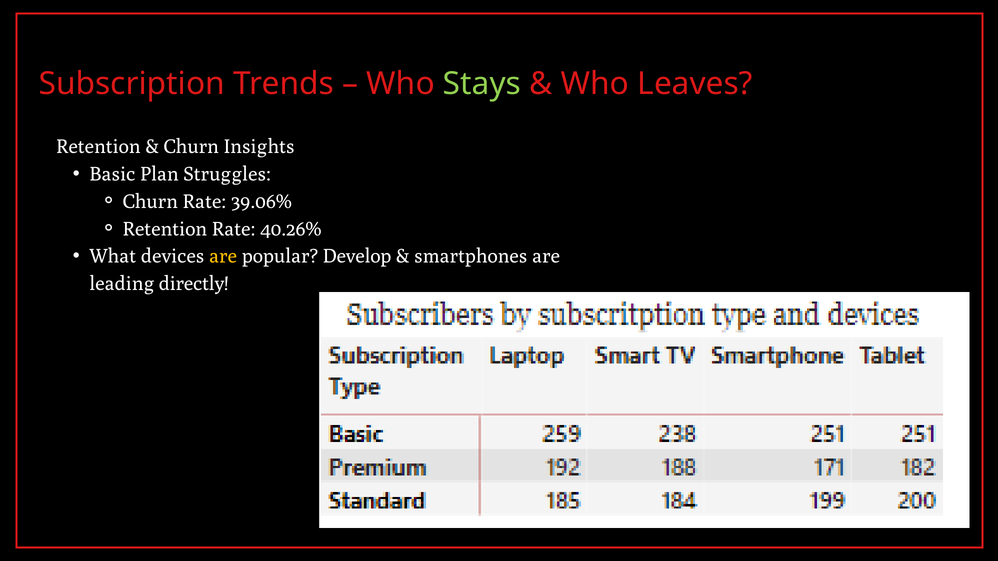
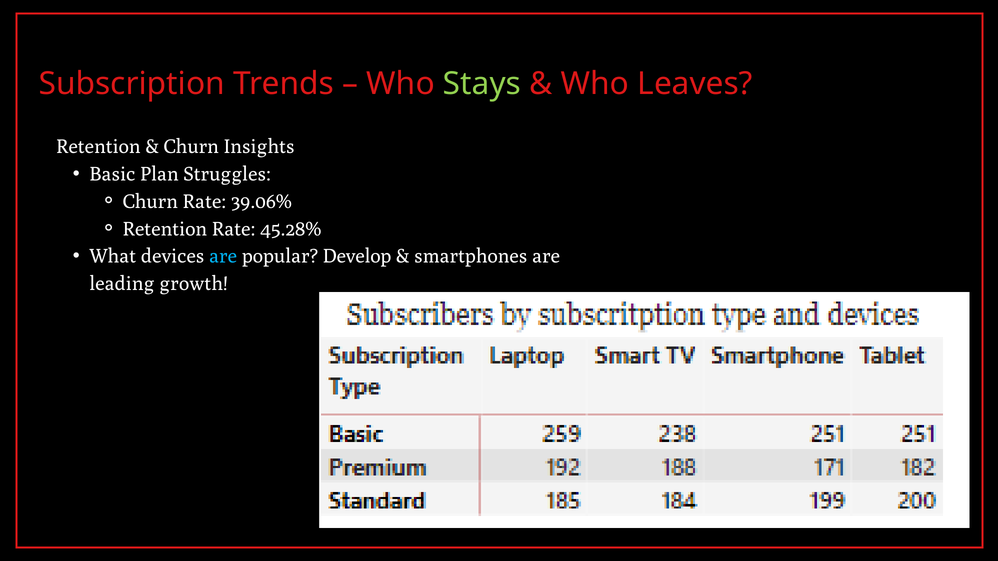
40.26%: 40.26% -> 45.28% (291, 229)
are colour: yellow -> light blue (223, 257)
directly: directly -> growth (194, 284)
